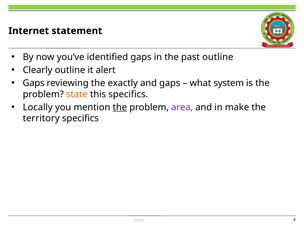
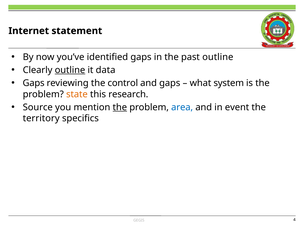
outline underline: none -> present (70, 70)
alert: alert -> data (106, 70)
exactly: exactly -> control (123, 83)
this specifics: specifics -> research (128, 94)
Locally: Locally -> Source (38, 107)
area colour: purple -> blue (182, 107)
make: make -> event (237, 107)
